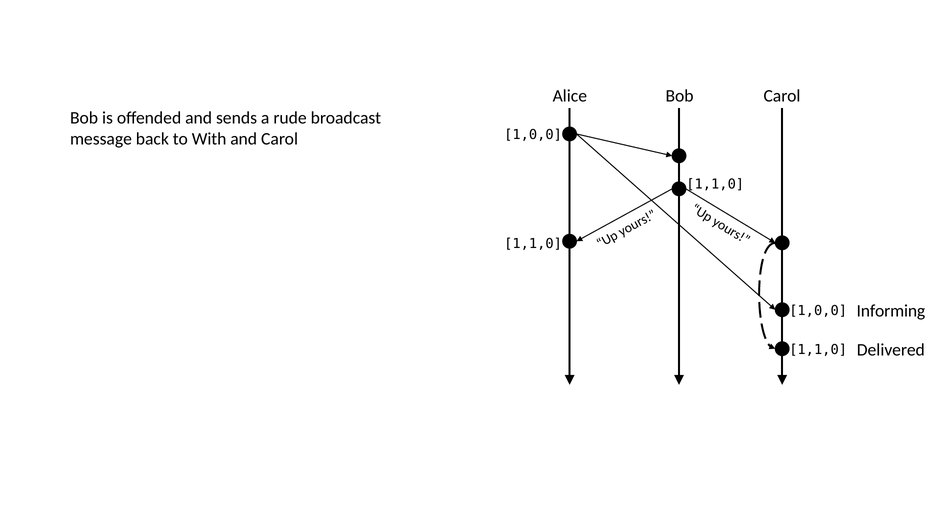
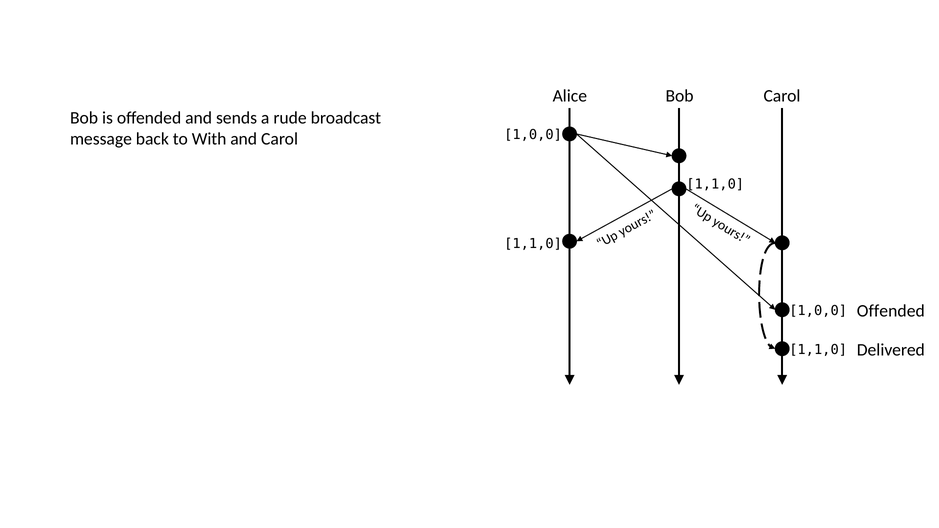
Informing: Informing -> Offended (891, 311)
